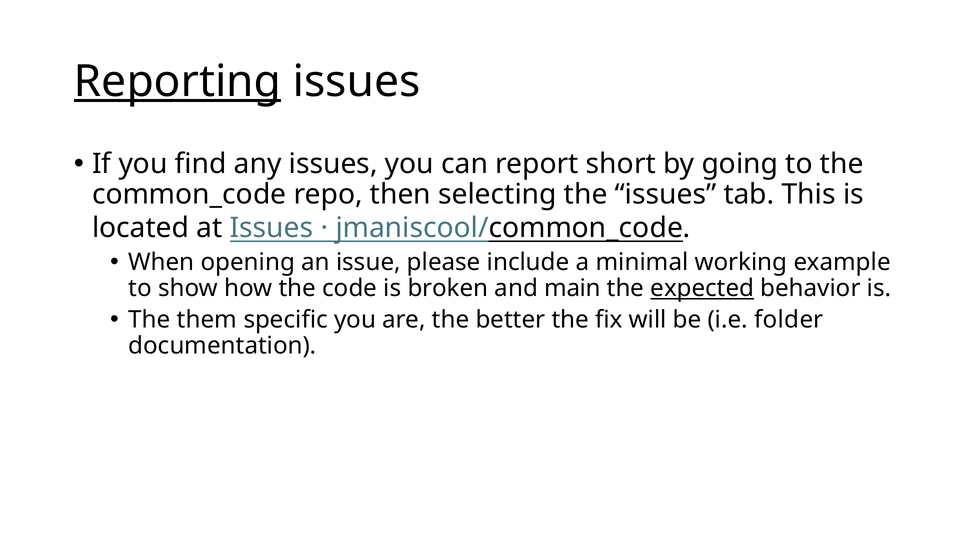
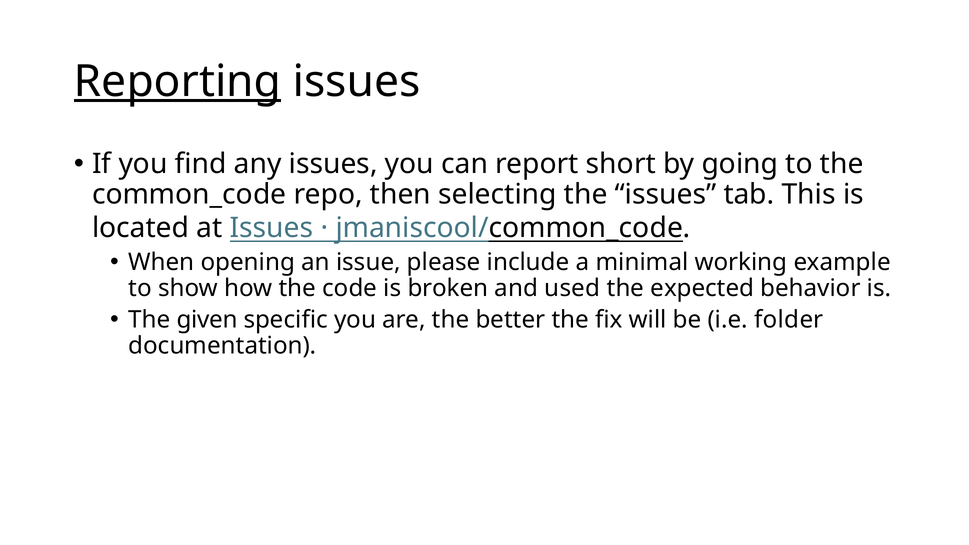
main: main -> used (572, 288)
expected underline: present -> none (702, 288)
them: them -> given (207, 320)
